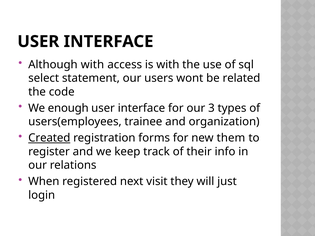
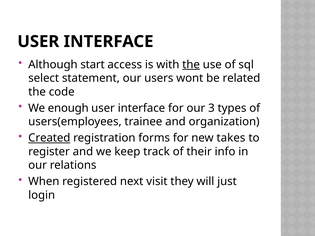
Although with: with -> start (93, 65)
the underline: none -> present (191, 65)
them: them -> takes (231, 138)
